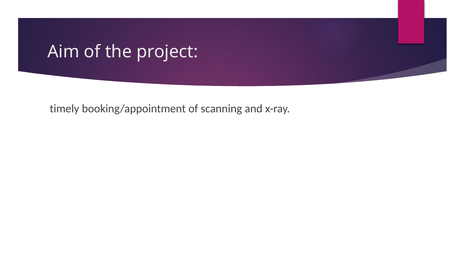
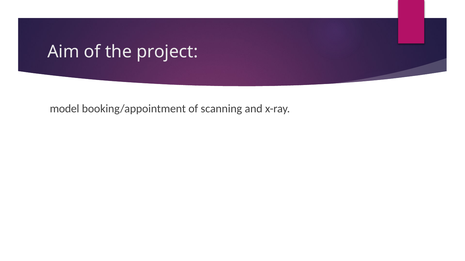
timely: timely -> model (65, 109)
